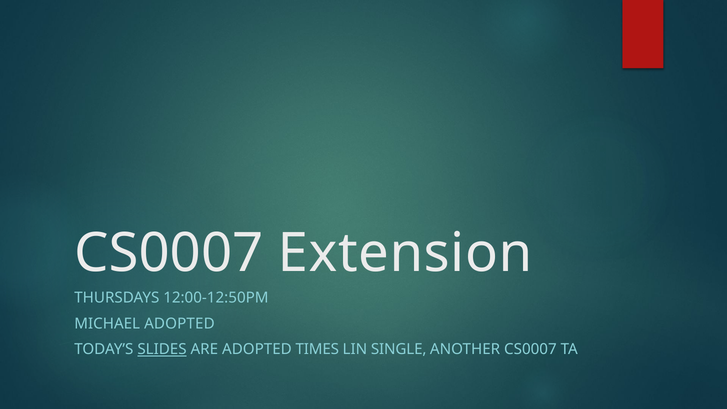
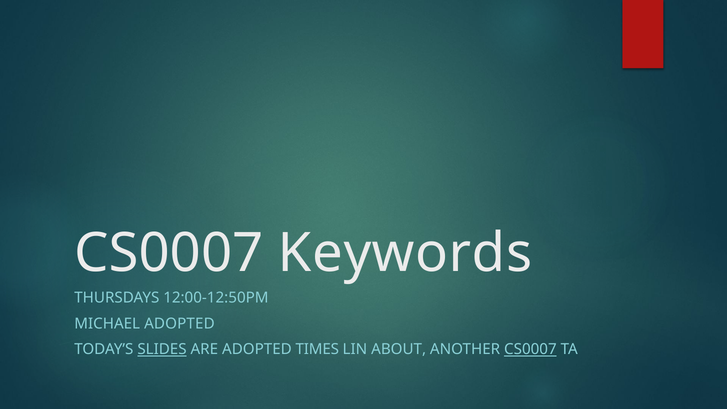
Extension: Extension -> Keywords (405, 253)
SINGLE: SINGLE -> ABOUT (399, 349)
CS0007 underline: none -> present (530, 349)
